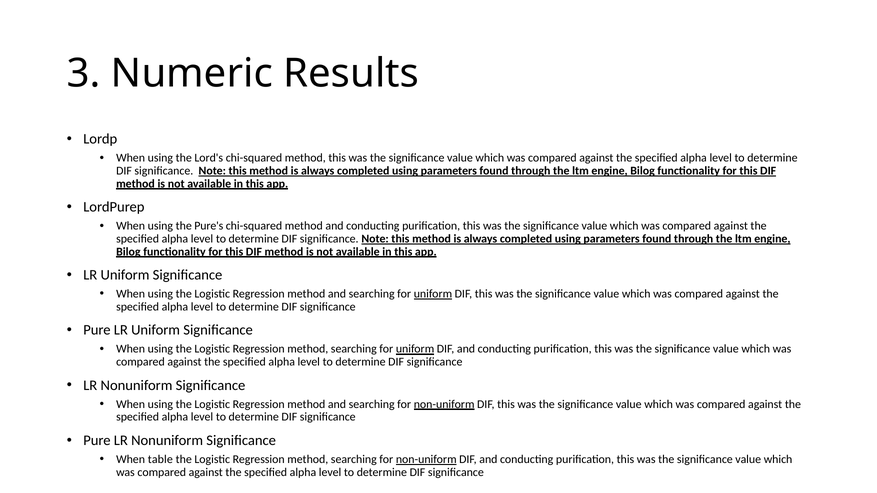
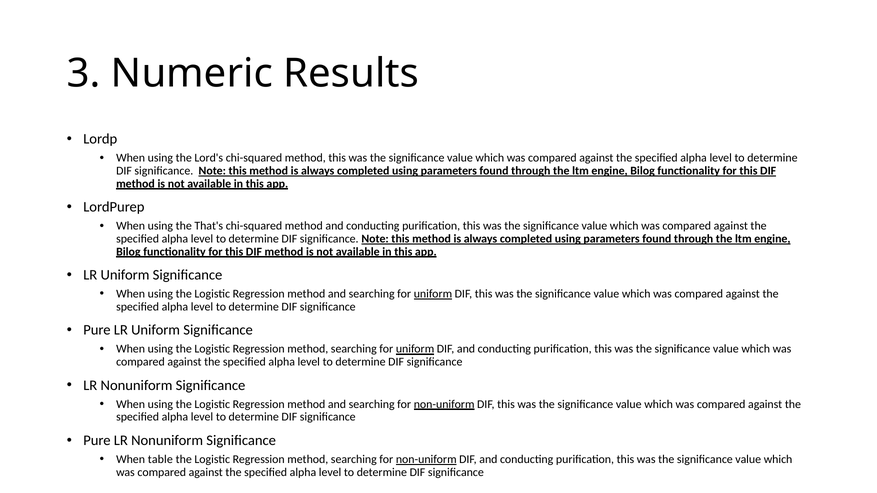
Pure's: Pure's -> That's (209, 226)
